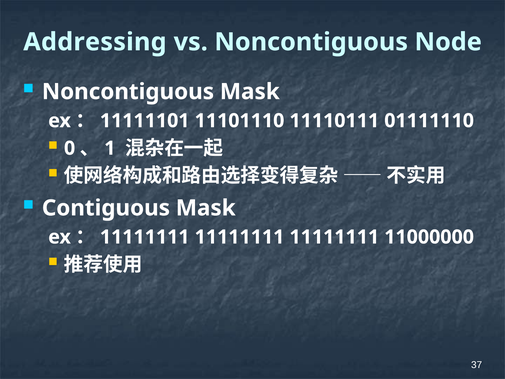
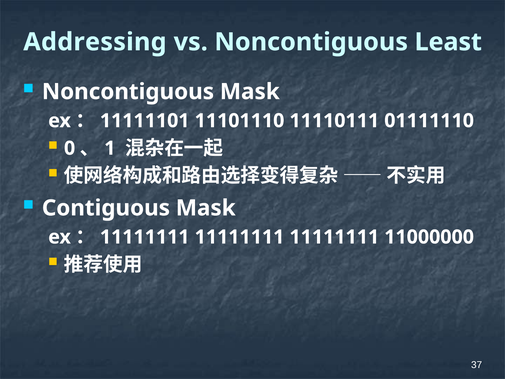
Node: Node -> Least (448, 42)
